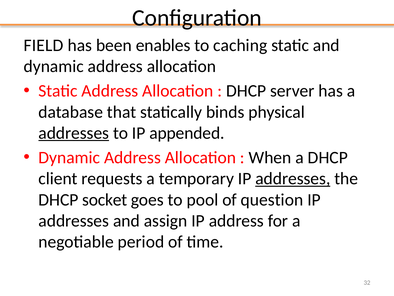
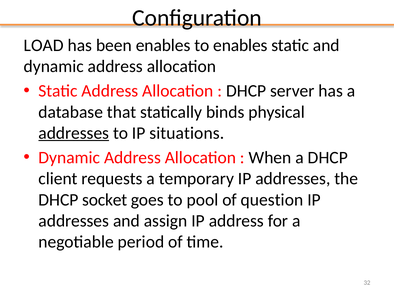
FIELD: FIELD -> LOAD (44, 45)
to caching: caching -> enables (240, 45)
appended: appended -> situations (187, 133)
addresses underline: present -> none (293, 178)
